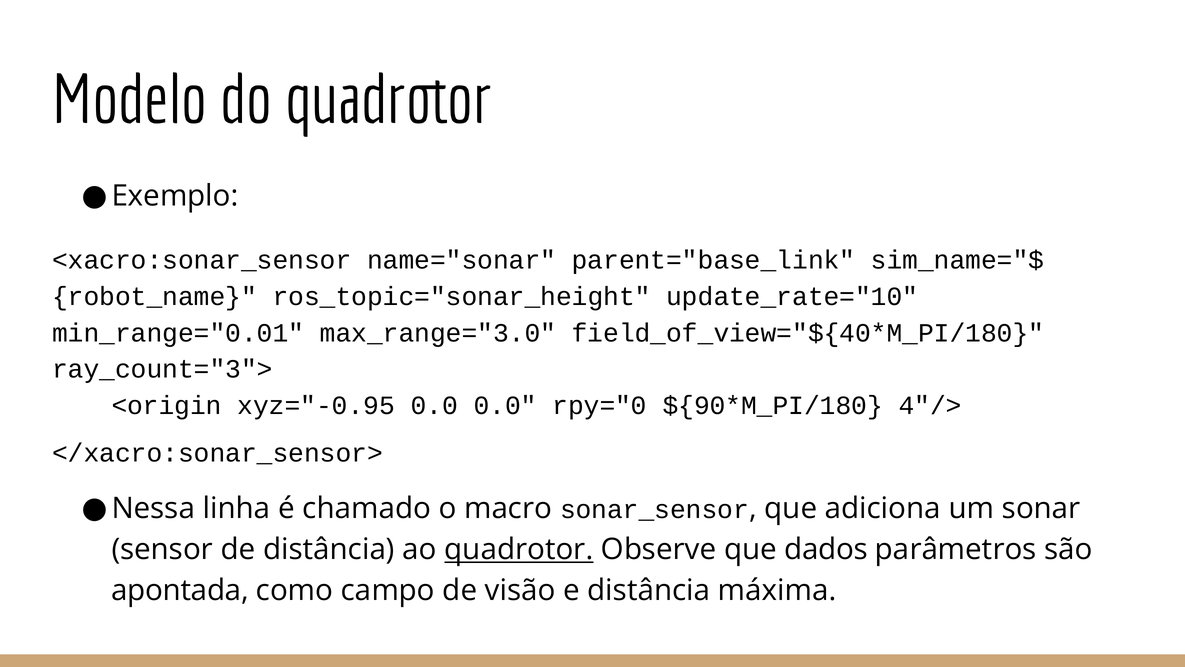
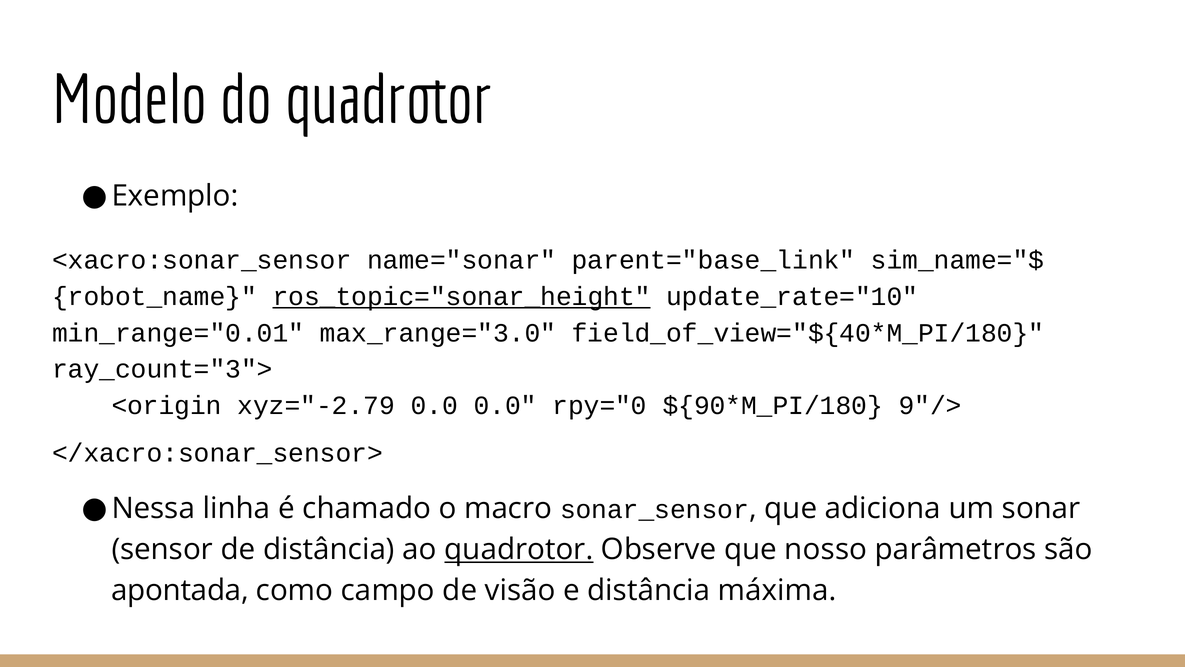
ros_topic="sonar_height underline: none -> present (462, 296)
xyz="-0.95: xyz="-0.95 -> xyz="-2.79 (316, 405)
4"/>: 4"/> -> 9"/> (930, 405)
dados: dados -> nosso (826, 549)
